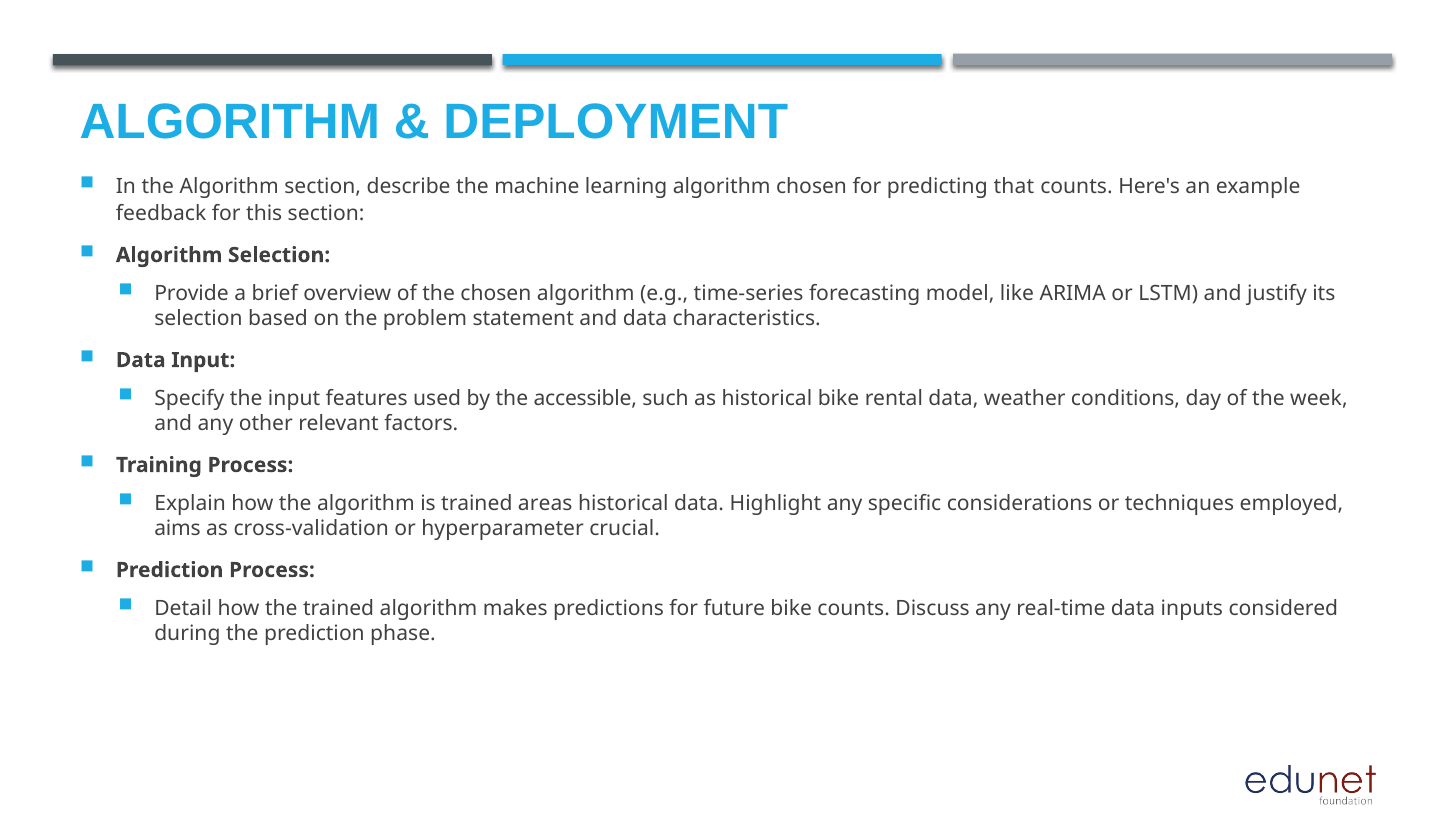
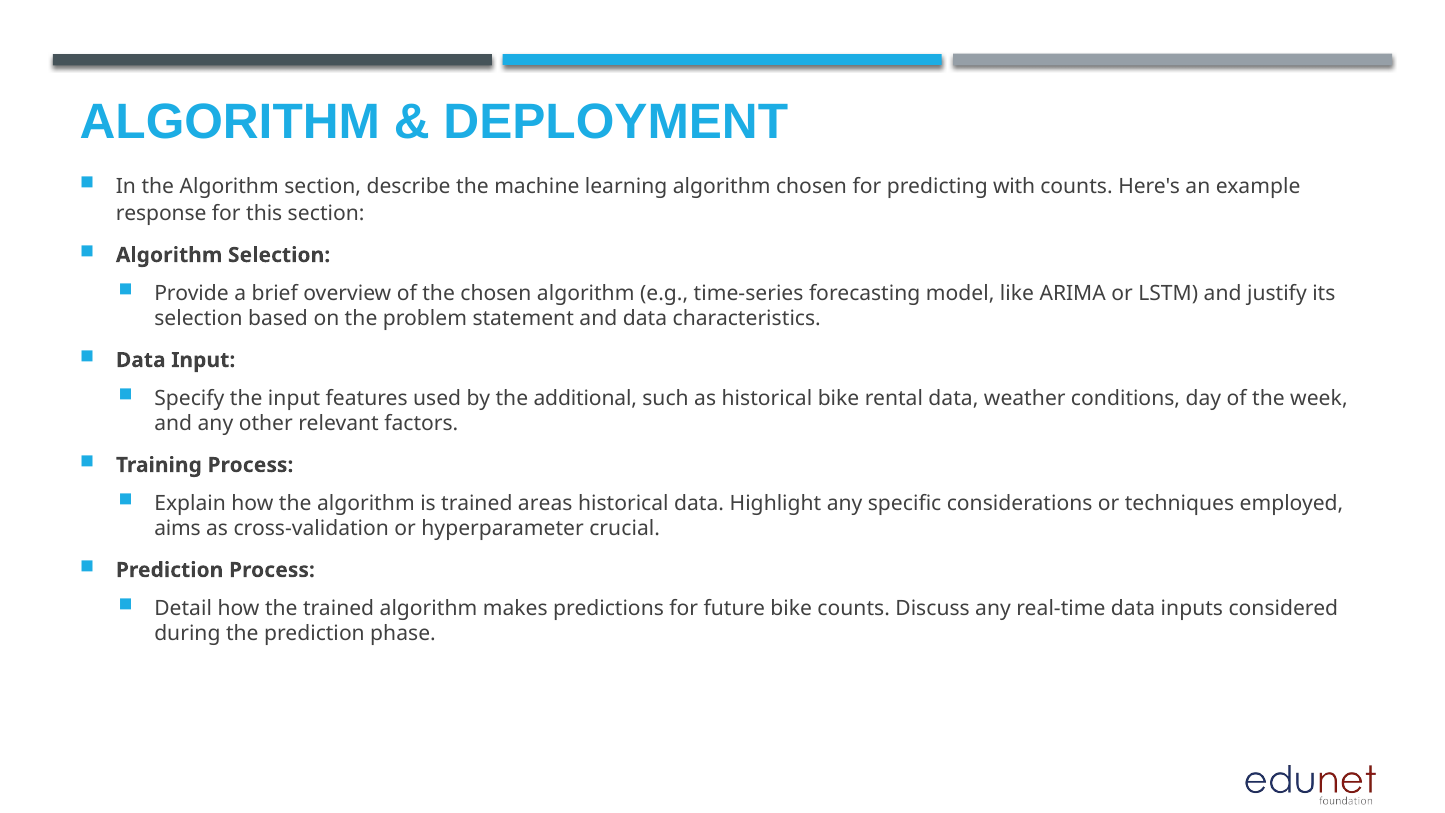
that: that -> with (1014, 186)
feedback: feedback -> response (161, 214)
accessible: accessible -> additional (585, 399)
